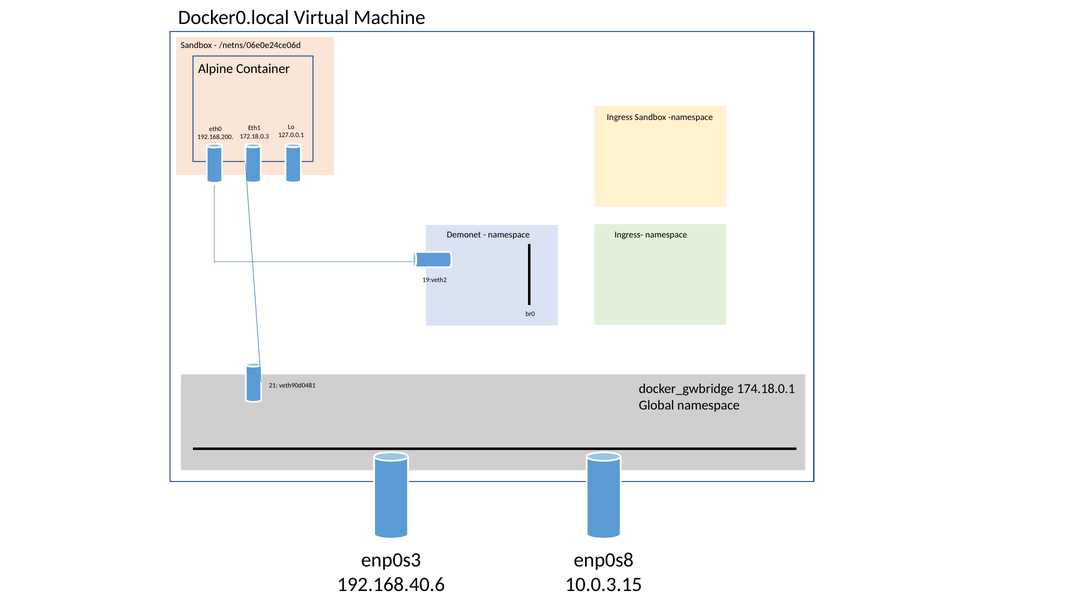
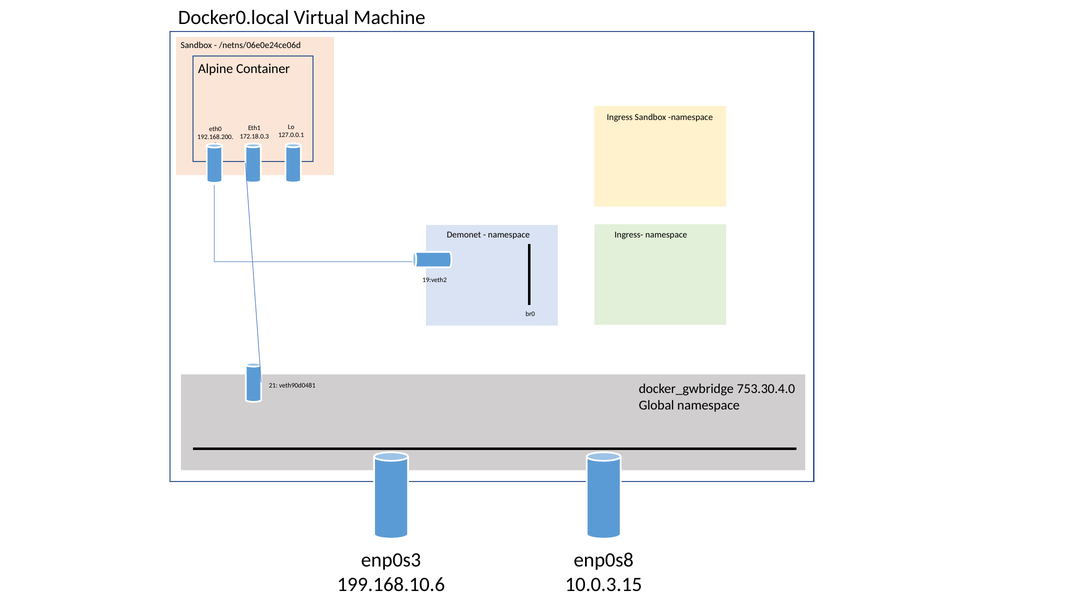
174.18.0.1: 174.18.0.1 -> 753.30.4.0 (766, 388)
192.168.40.6: 192.168.40.6 -> 199.168.10.6 (391, 584)
